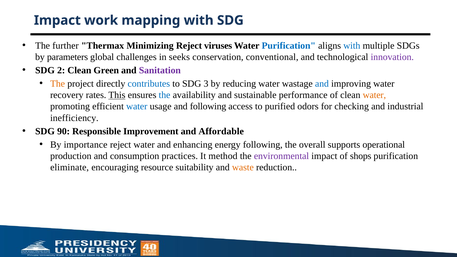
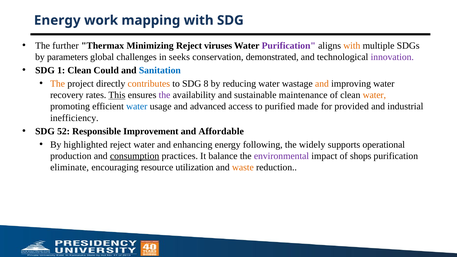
Impact: Impact -> Energy (57, 20)
Purification colour: blue -> purple (289, 46)
with colour: blue -> orange (352, 46)
conventional: conventional -> demonstrated (272, 57)
2: 2 -> 1 (61, 70)
Green: Green -> Could (106, 70)
Sanitation colour: purple -> blue (160, 70)
contributes colour: blue -> orange (149, 84)
3: 3 -> 8 (206, 84)
and colour: blue -> orange (322, 84)
the colour: blue -> purple (165, 95)
performance: performance -> maintenance (303, 95)
and following: following -> advanced (208, 107)
odors: odors -> made (308, 107)
checking: checking -> provided (352, 107)
90: 90 -> 52 (64, 131)
importance: importance -> highlighted (86, 145)
overall: overall -> widely (312, 145)
consumption underline: none -> present (135, 156)
method: method -> balance (223, 156)
suitability: suitability -> utilization (195, 167)
